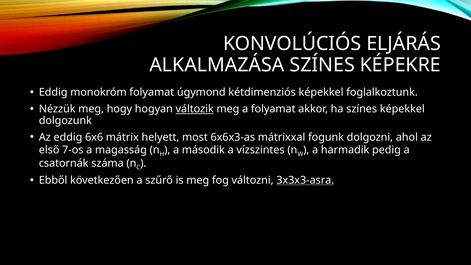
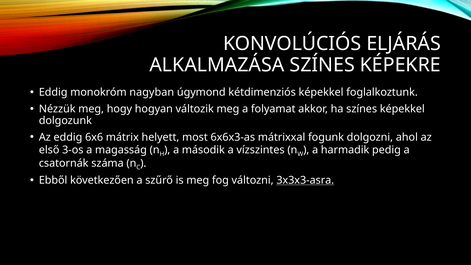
monokróm folyamat: folyamat -> nagyban (152, 92)
változik underline: present -> none (195, 109)
7-os: 7-os -> 3-os (73, 150)
